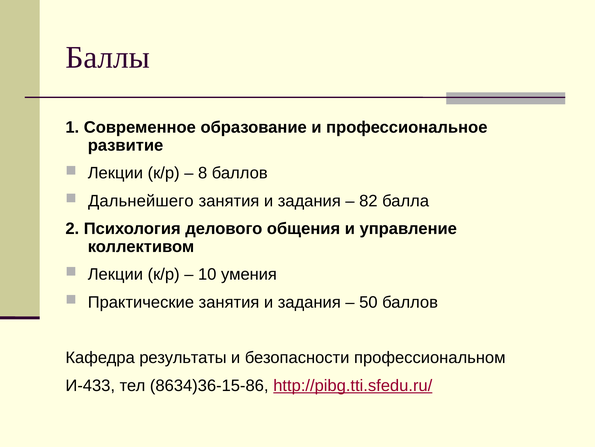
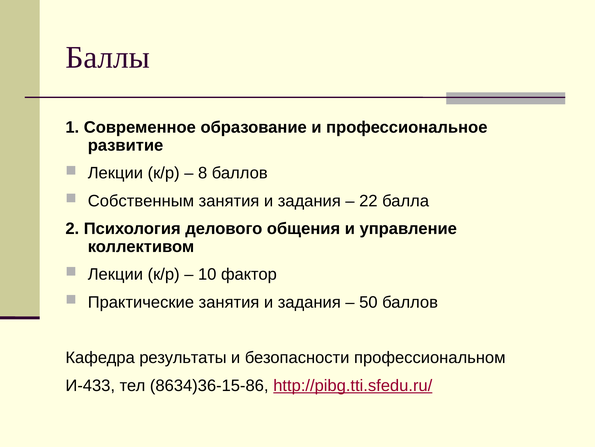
Дальнейшего: Дальнейшего -> Собственным (141, 201)
82: 82 -> 22 (368, 201)
умения: умения -> фактор (249, 274)
